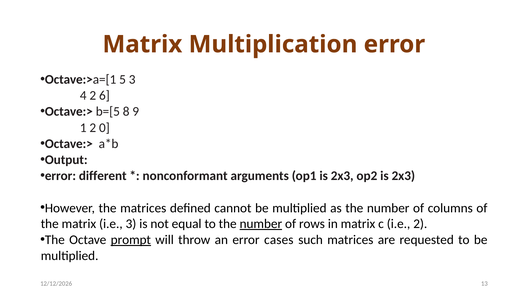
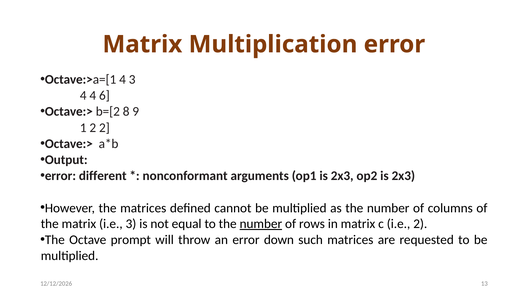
Octave:>a=[1 5: 5 -> 4 (123, 80)
4 2: 2 -> 4 (93, 96)
b=[5: b=[5 -> b=[2 (108, 112)
2 0: 0 -> 2 (104, 128)
prompt underline: present -> none (131, 240)
cases: cases -> down (279, 240)
